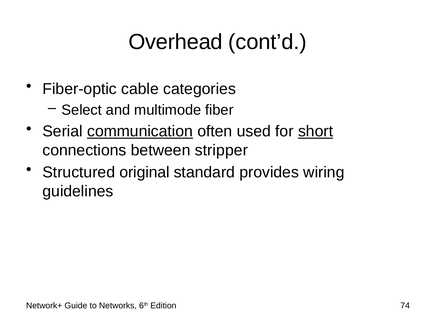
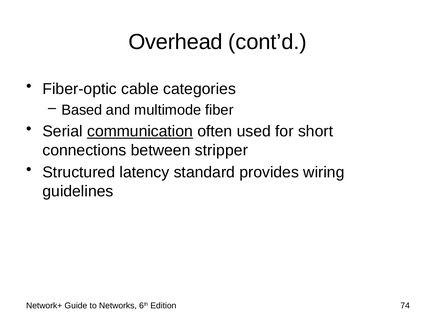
Select: Select -> Based (82, 110)
short underline: present -> none (316, 131)
original: original -> latency (144, 172)
